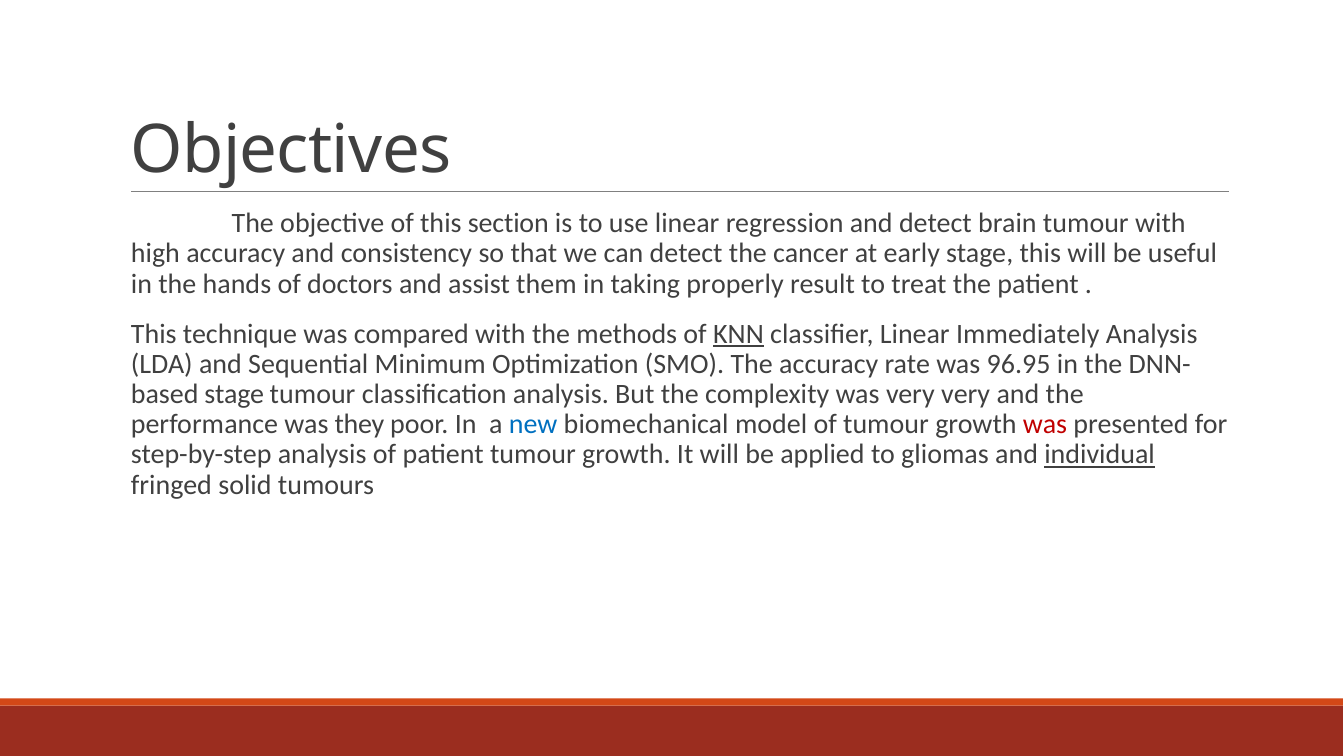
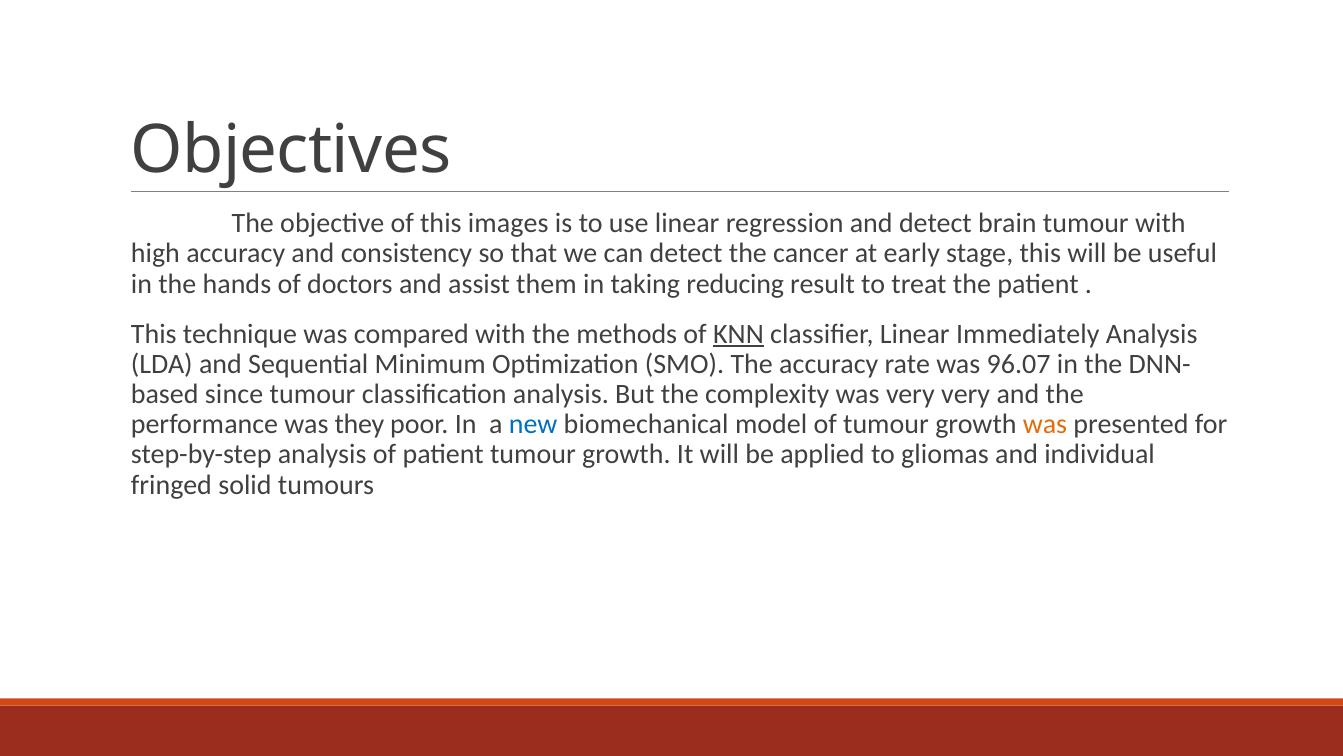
section: section -> images (508, 223)
properly: properly -> reducing (735, 284)
96.95: 96.95 -> 96.07 (1019, 364)
stage: stage -> since (234, 394)
was colour: red -> orange (1045, 424)
individual underline: present -> none (1100, 454)
